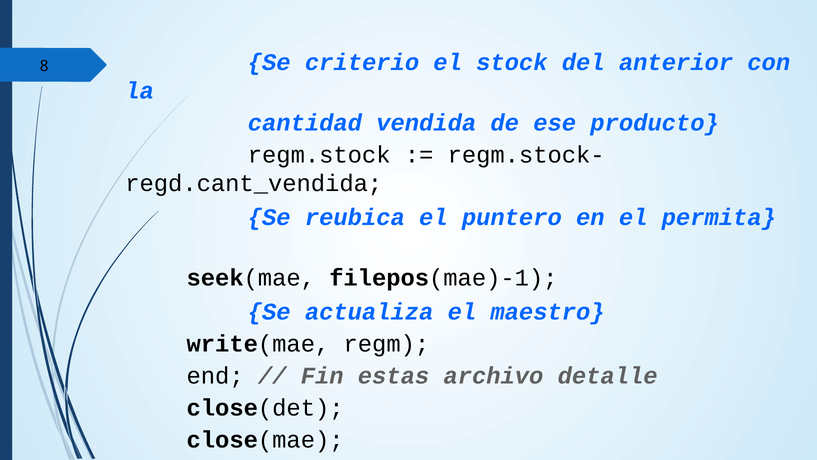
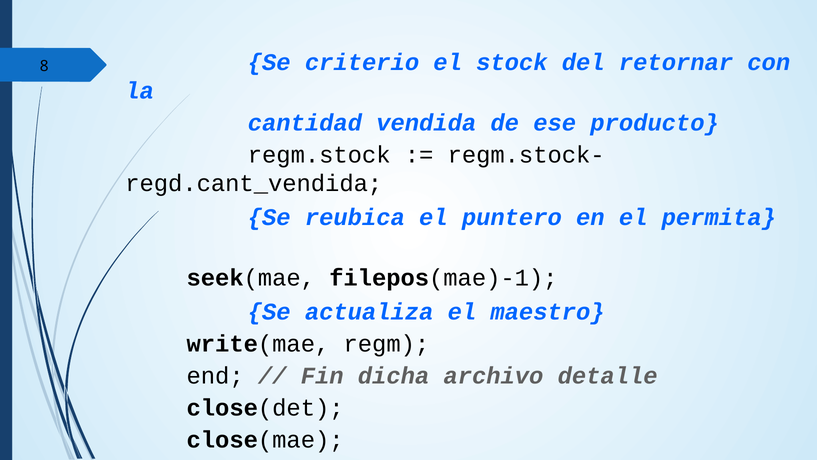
anterior: anterior -> retornar (676, 62)
estas: estas -> dicha (394, 375)
